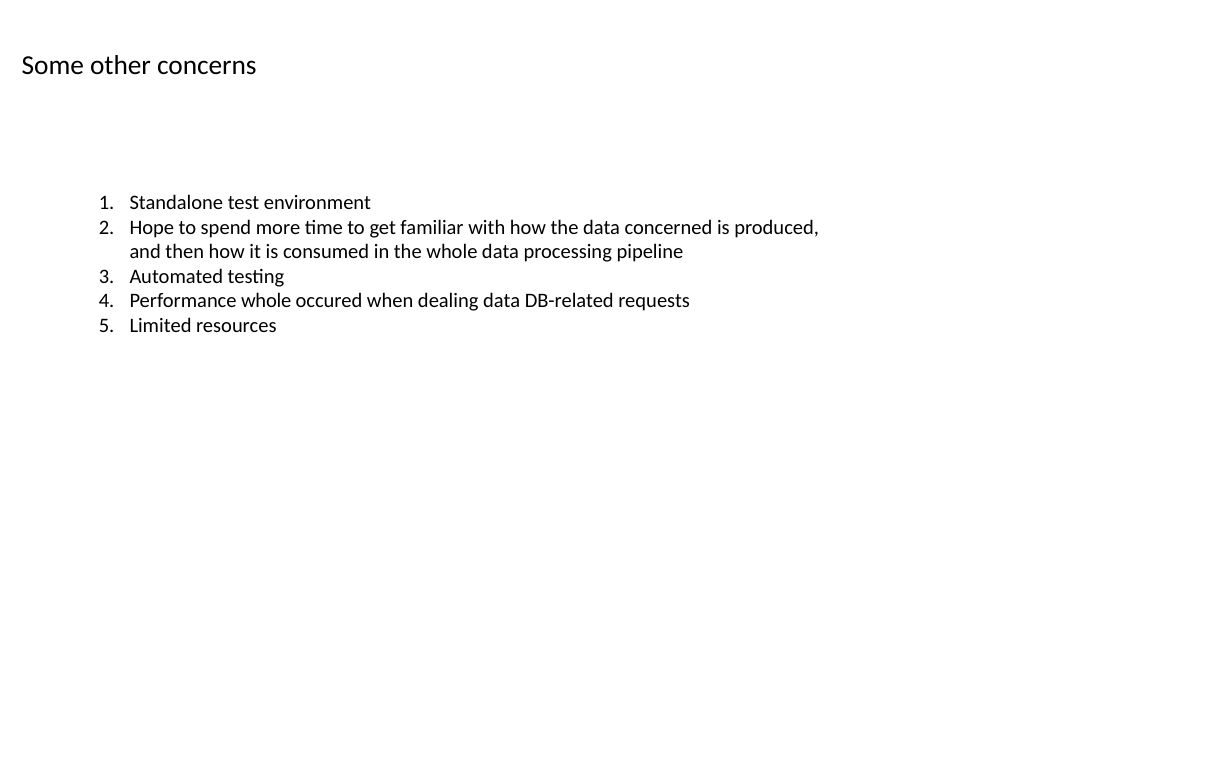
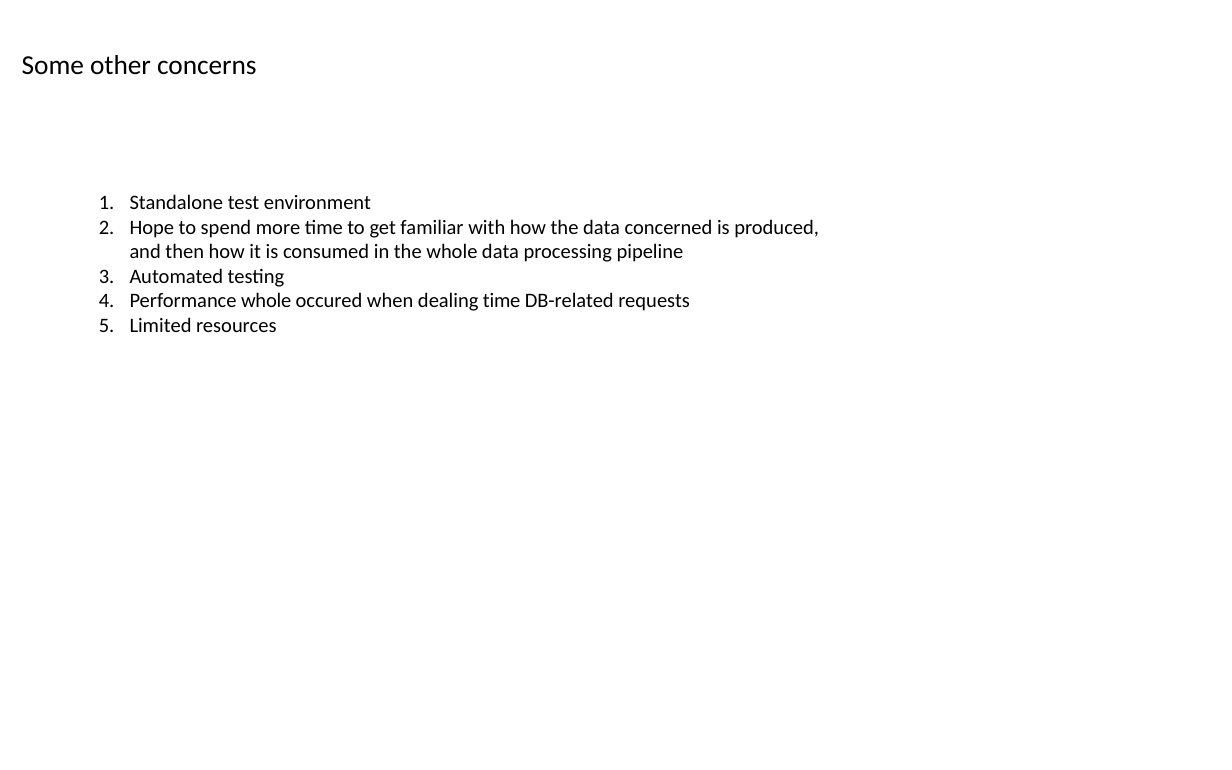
dealing data: data -> time (502, 301)
